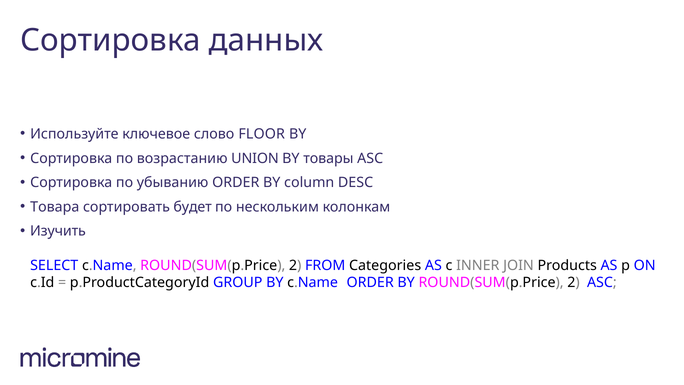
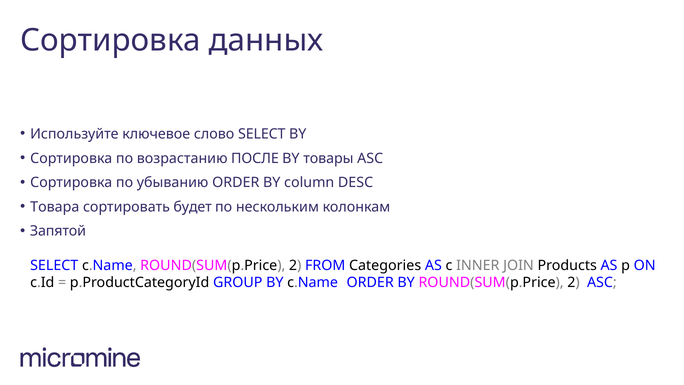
слово FLOOR: FLOOR -> SELECT (262, 134)
UNION: UNION -> ПОСЛЕ (255, 158)
Изучить: Изучить -> Запятой (58, 231)
